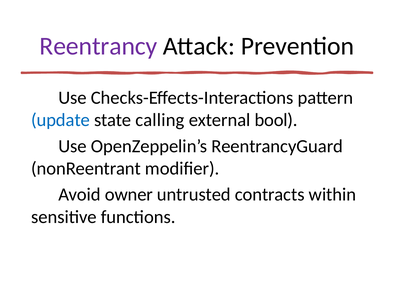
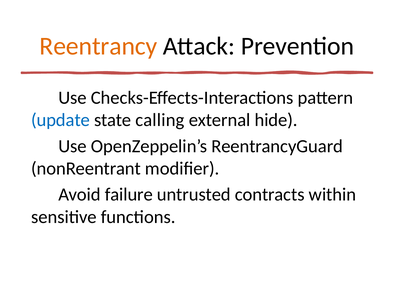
Reentrancy colour: purple -> orange (98, 46)
bool: bool -> hide (276, 120)
owner: owner -> failure (129, 194)
